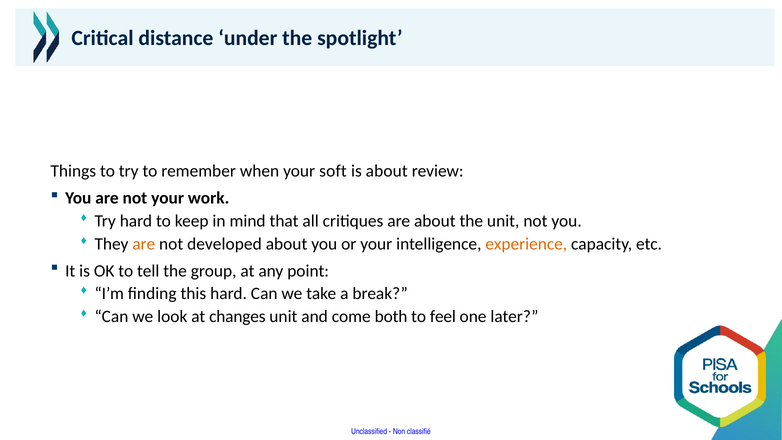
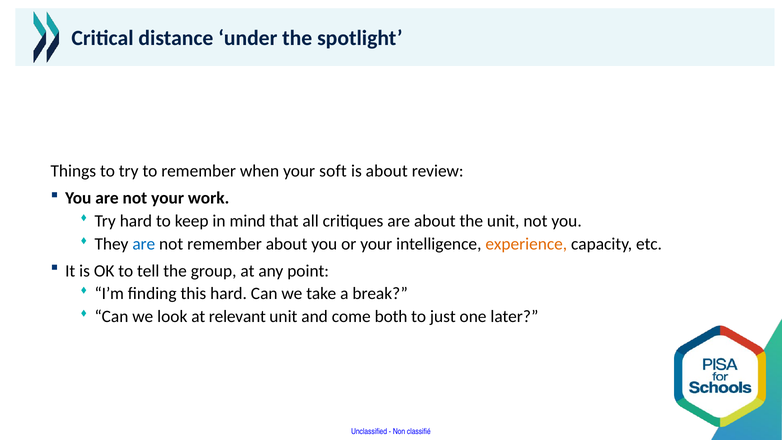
are colour: orange -> blue (144, 244)
not developed: developed -> remember (224, 244)
changes: changes -> relevant (237, 316)
feel: feel -> just (443, 316)
